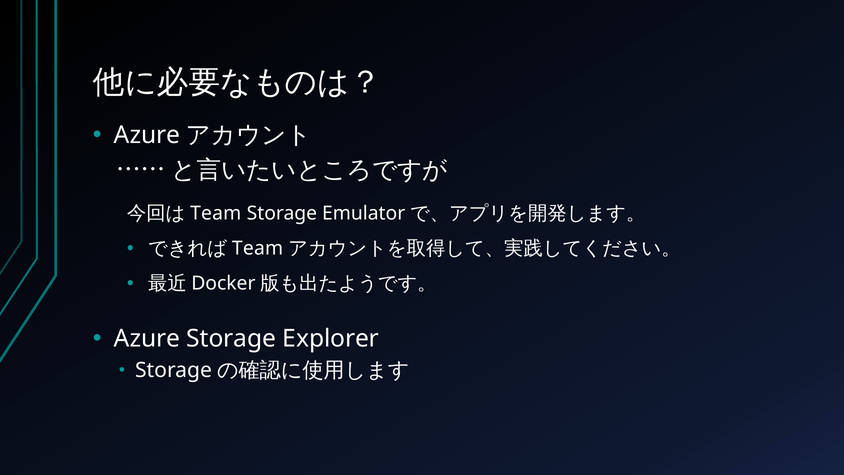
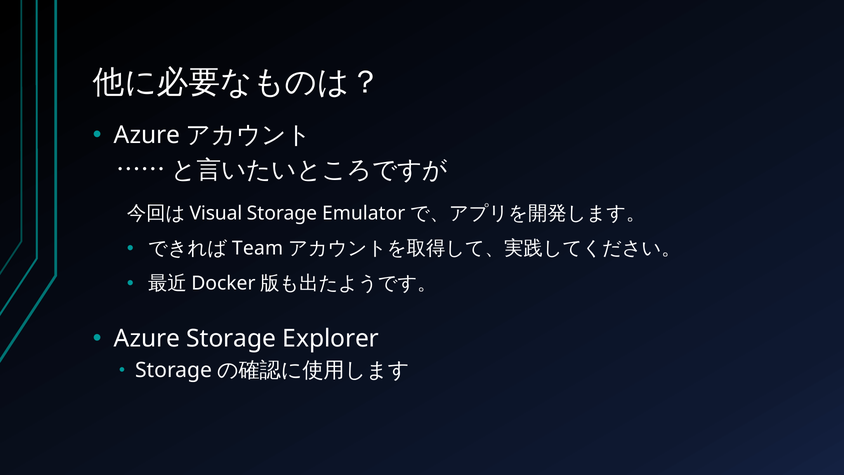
Team: Team -> Visual (216, 214)
